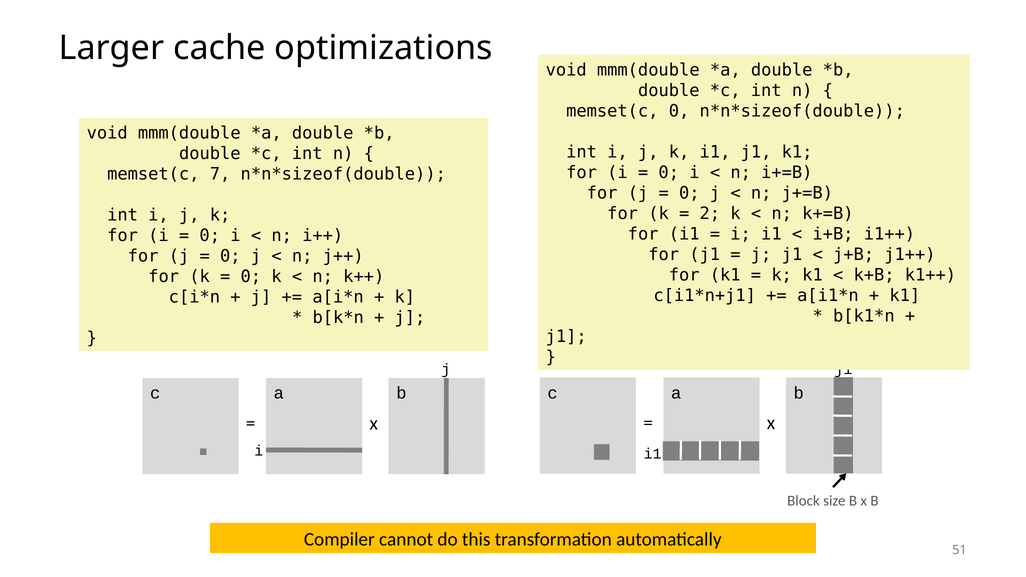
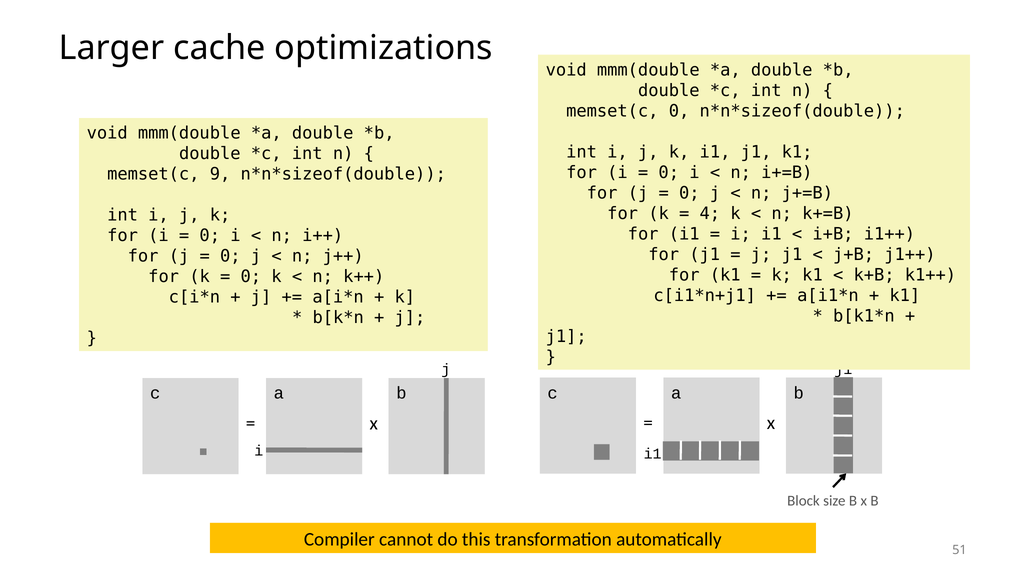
7: 7 -> 9 (220, 174)
2: 2 -> 4 (710, 213)
